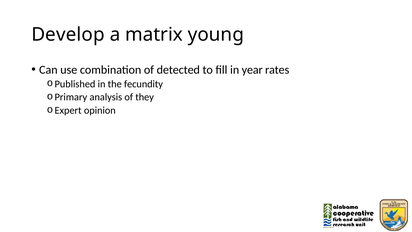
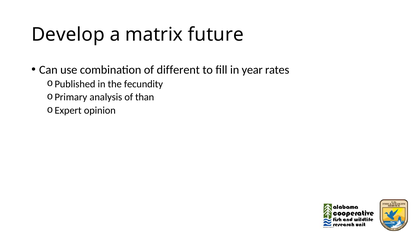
young: young -> future (216, 35)
detected: detected -> different (178, 70)
they: they -> than (145, 97)
